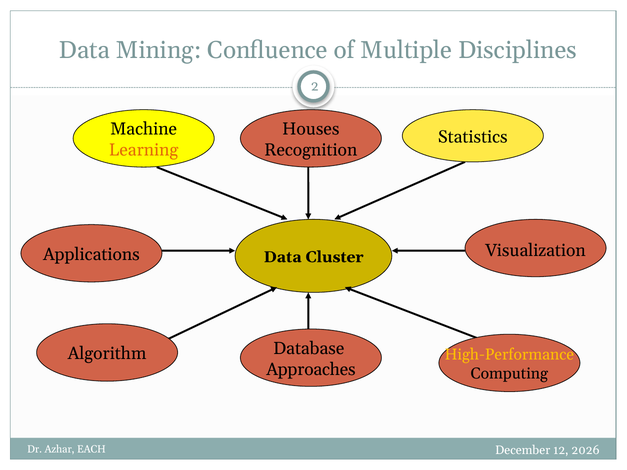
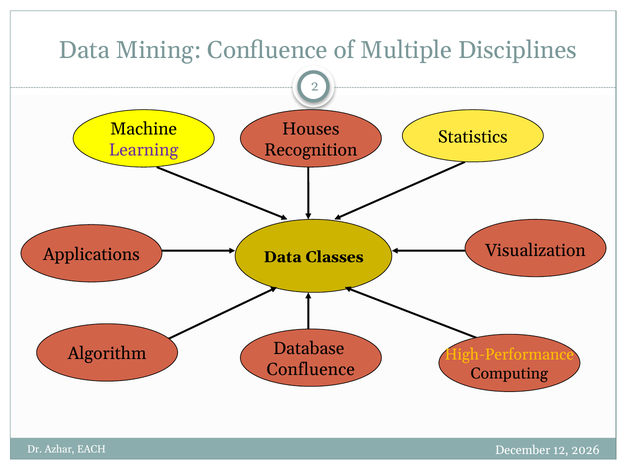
Learning colour: orange -> purple (144, 150)
Cluster: Cluster -> Classes (335, 257)
Approaches: Approaches -> Confluence (311, 370)
